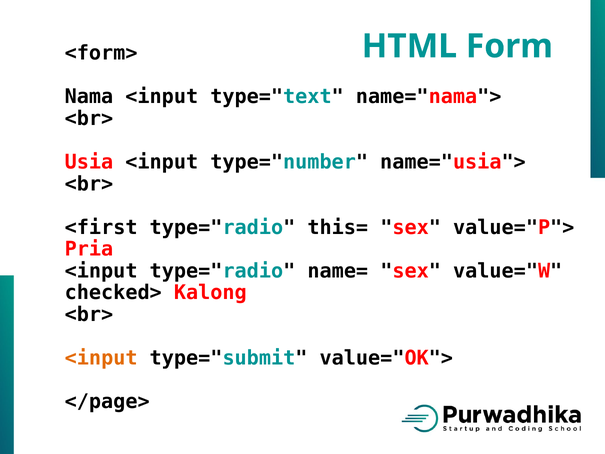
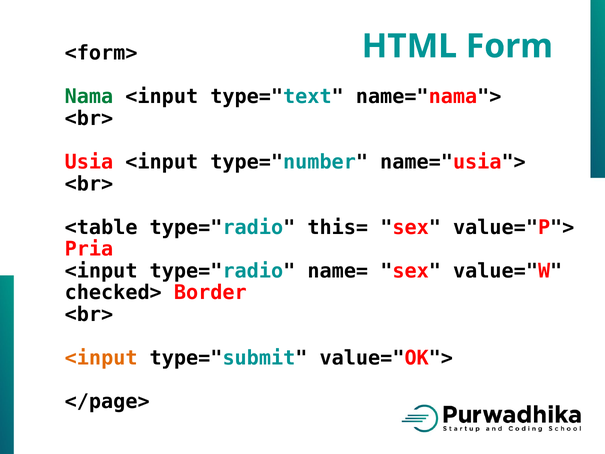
Nama colour: black -> green (89, 97)
<first: <first -> <table (101, 227)
Kalong: Kalong -> Border (210, 293)
